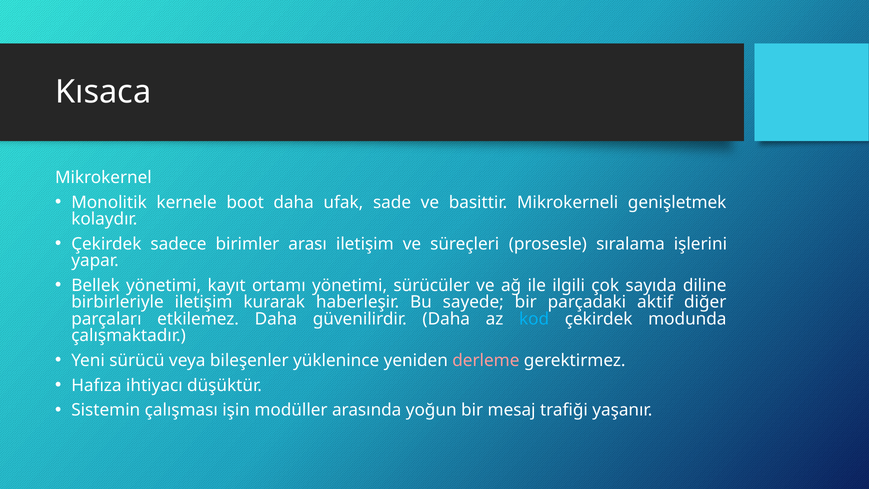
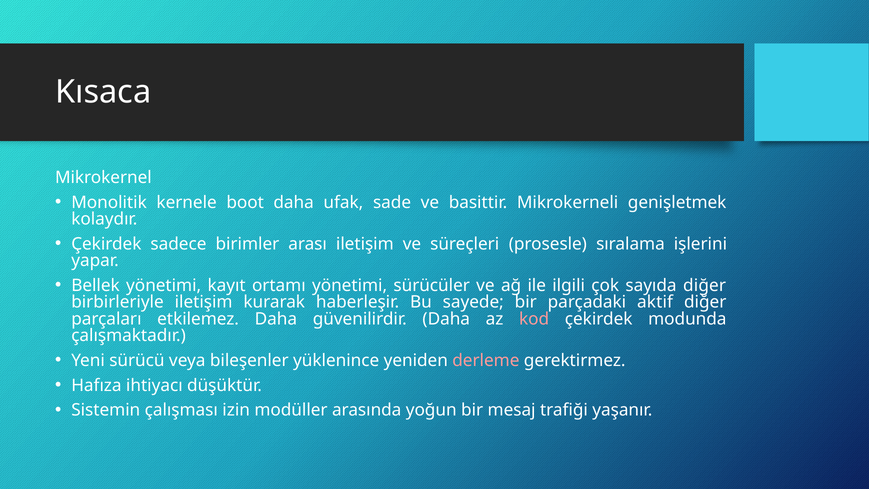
sayıda diline: diline -> diğer (705, 285)
kod colour: light blue -> pink (534, 319)
işin: işin -> izin (236, 410)
